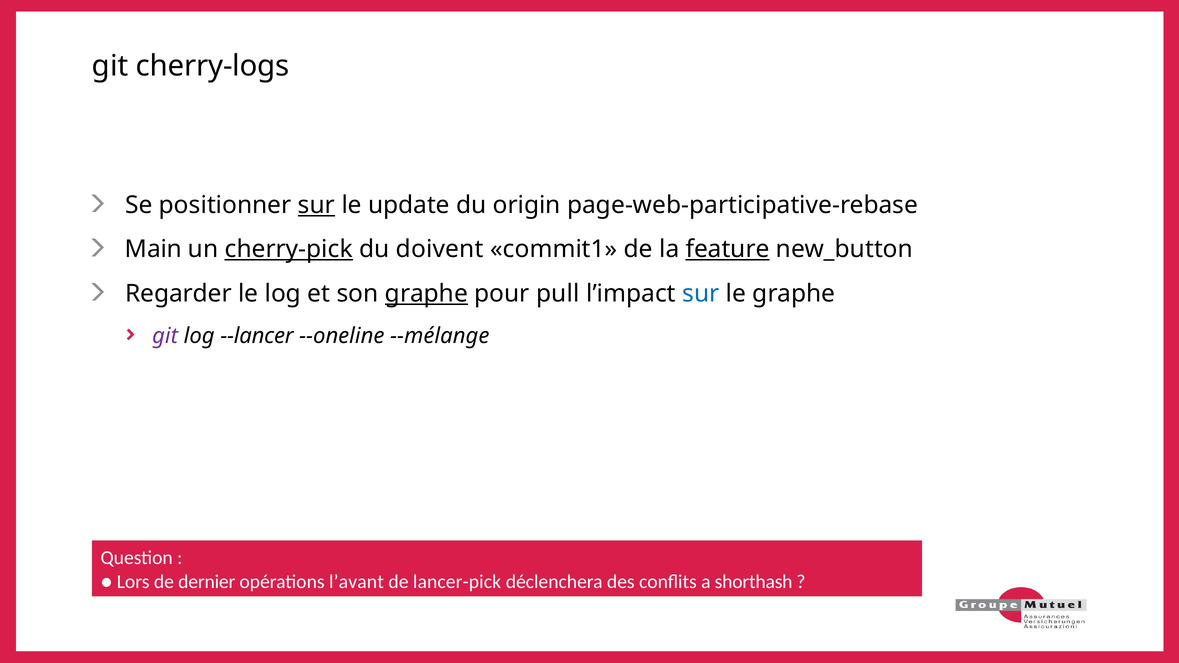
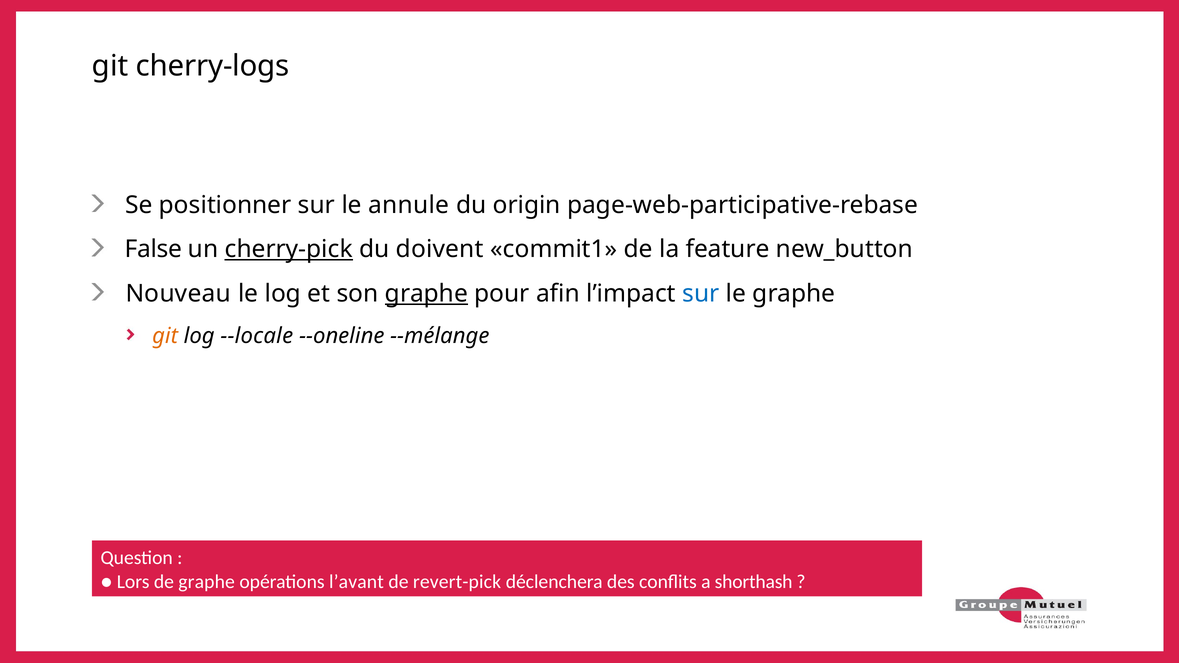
sur underline: present -> none (316, 205)
update: update -> annule (409, 205)
Main: Main -> False (153, 249)
feature underline: present -> none (728, 249)
Regarder: Regarder -> Nouveau (178, 294)
pull: pull -> afin (558, 294)
git colour: purple -> orange (165, 336)
--lancer: --lancer -> --locale (257, 336)
de dernier: dernier -> graphe (207, 582)
lancer-pick: lancer-pick -> revert-pick (457, 582)
